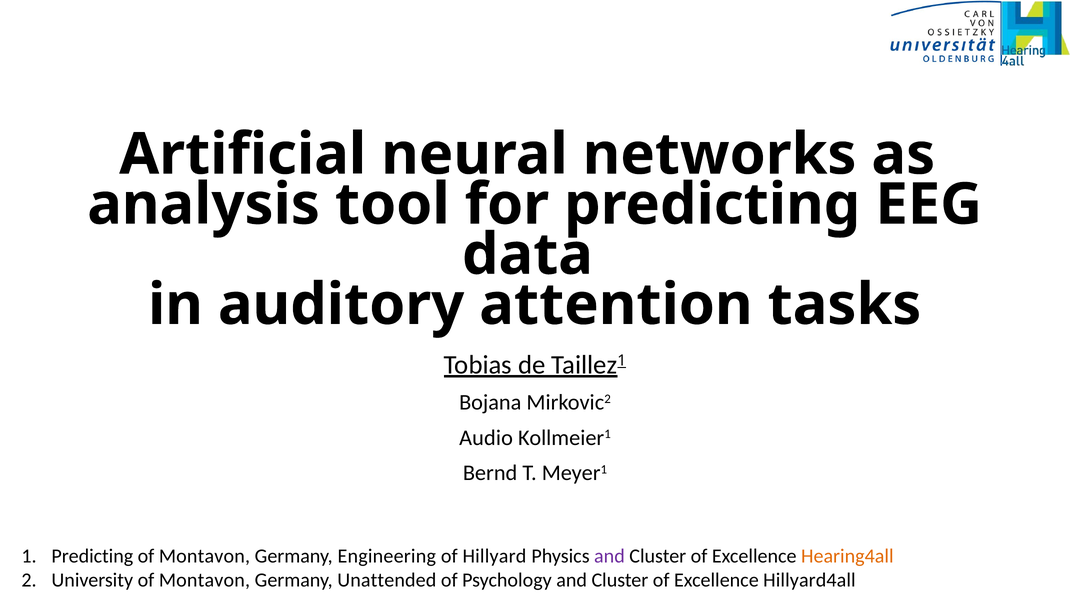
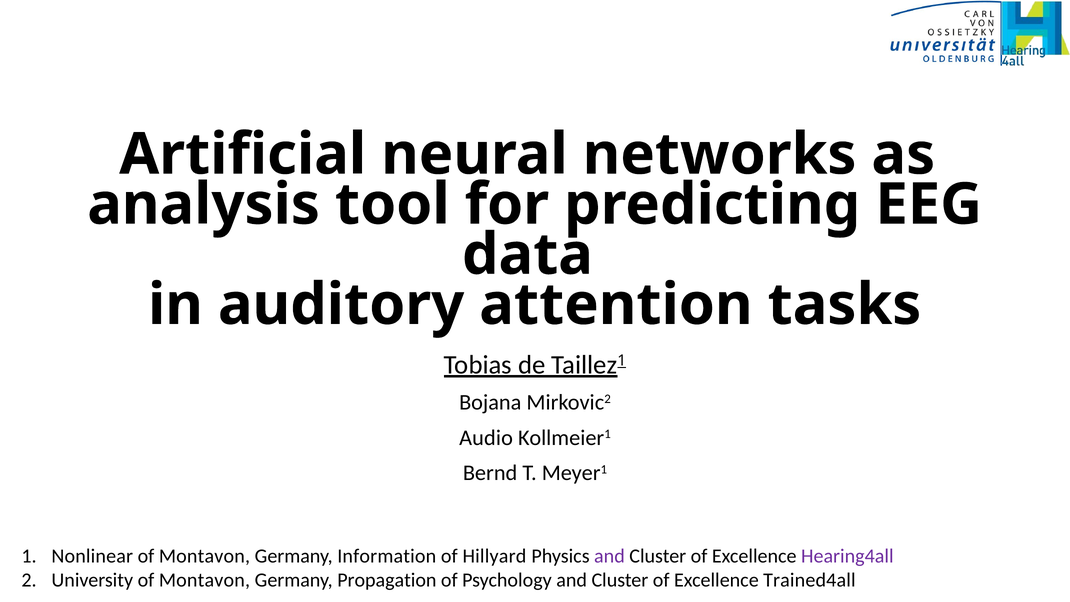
Predicting: Predicting -> Nonlinear (92, 556)
Engineering: Engineering -> Information (387, 556)
Hearing4all colour: orange -> purple (847, 556)
Unattended: Unattended -> Propagation (387, 580)
Hillyard4all: Hillyard4all -> Trained4all (809, 580)
